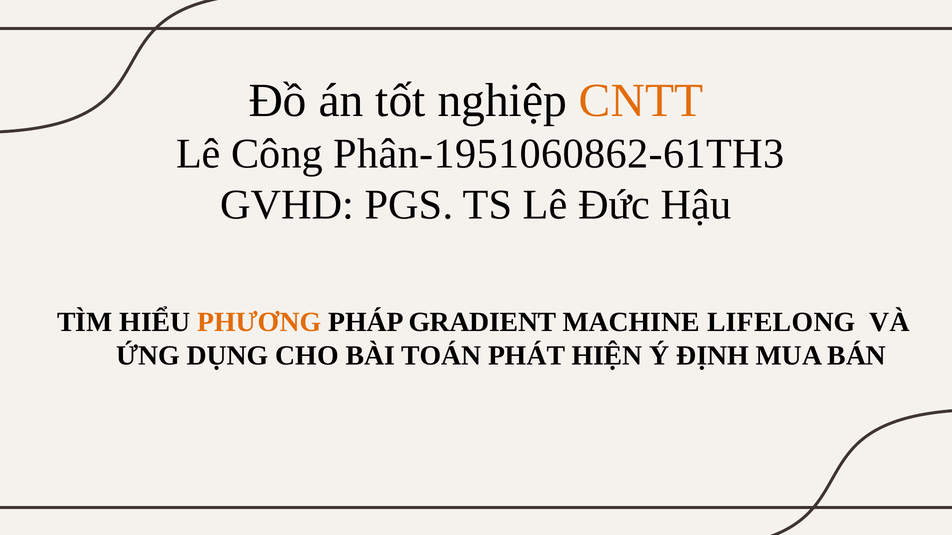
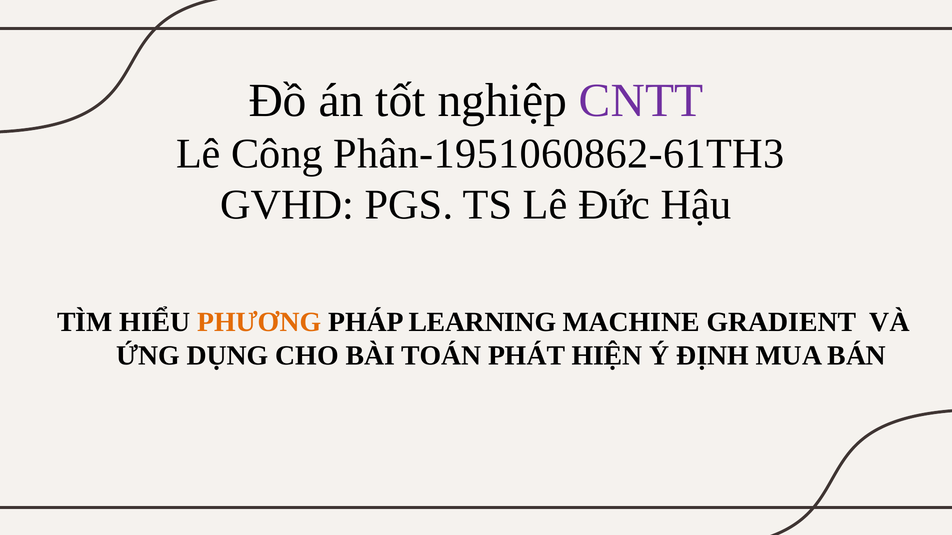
CNTT colour: orange -> purple (641, 101)
GRADIENT: GRADIENT -> LEARNING (482, 322)
LIFELONG: LIFELONG -> GRADIENT (781, 322)
